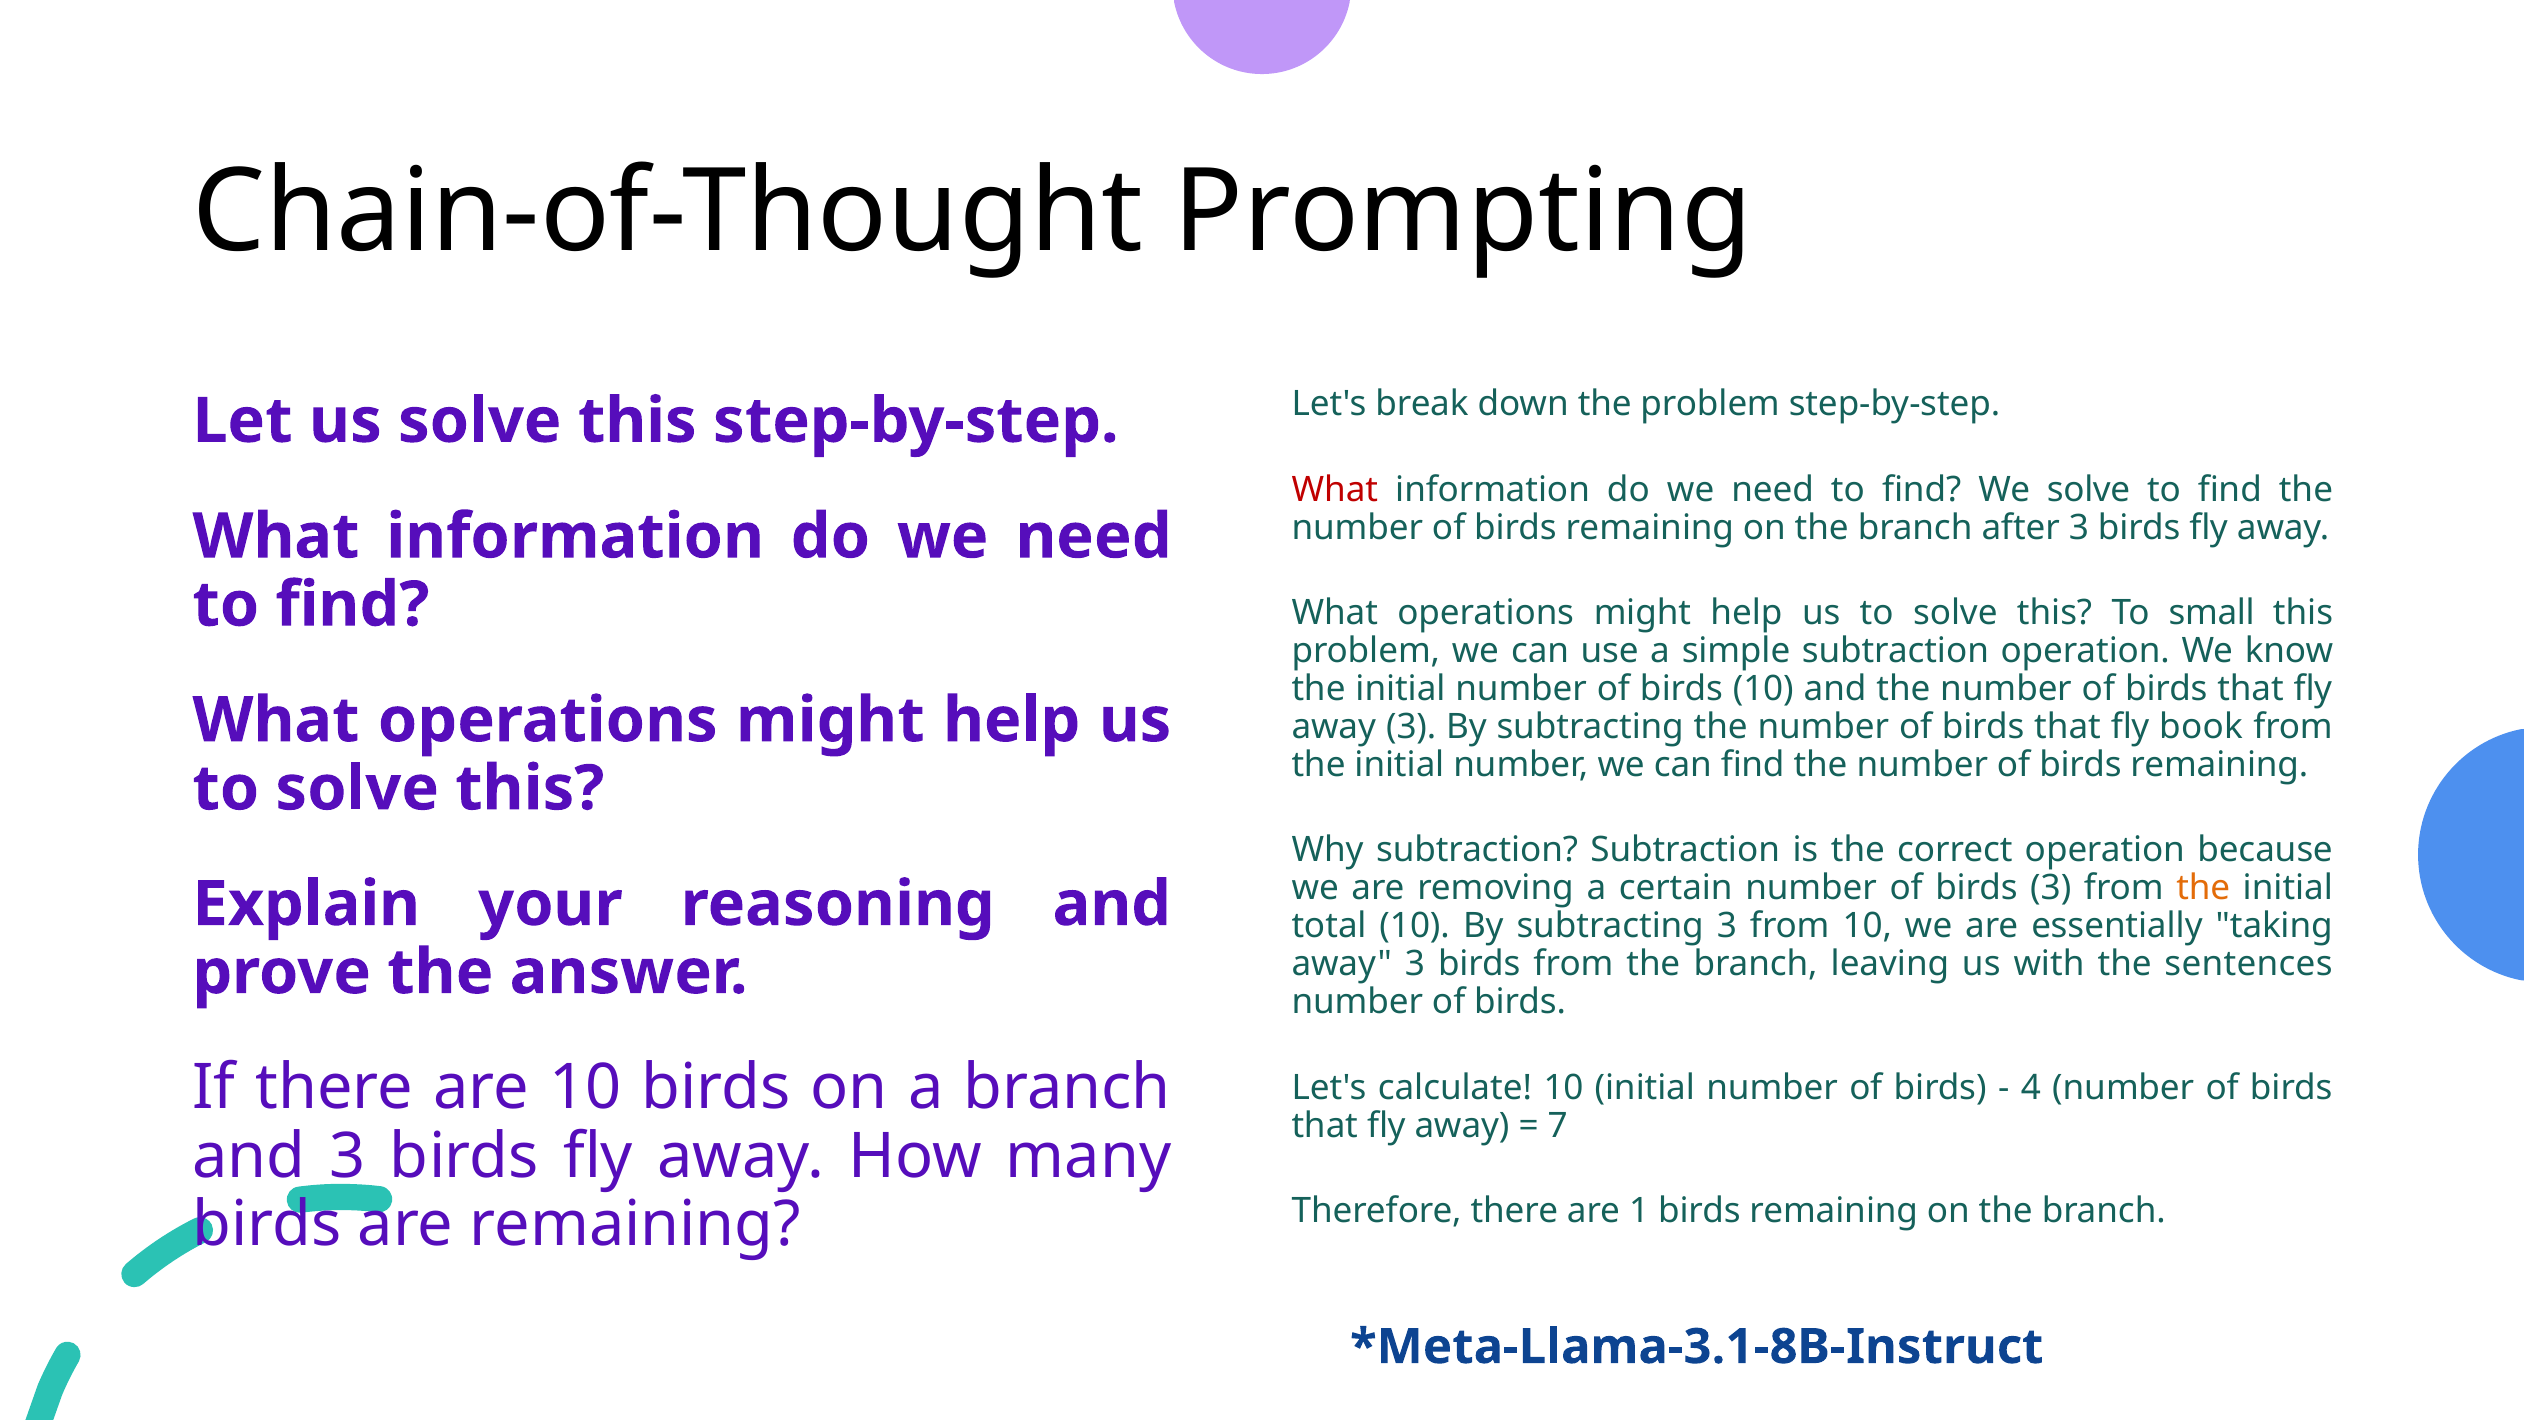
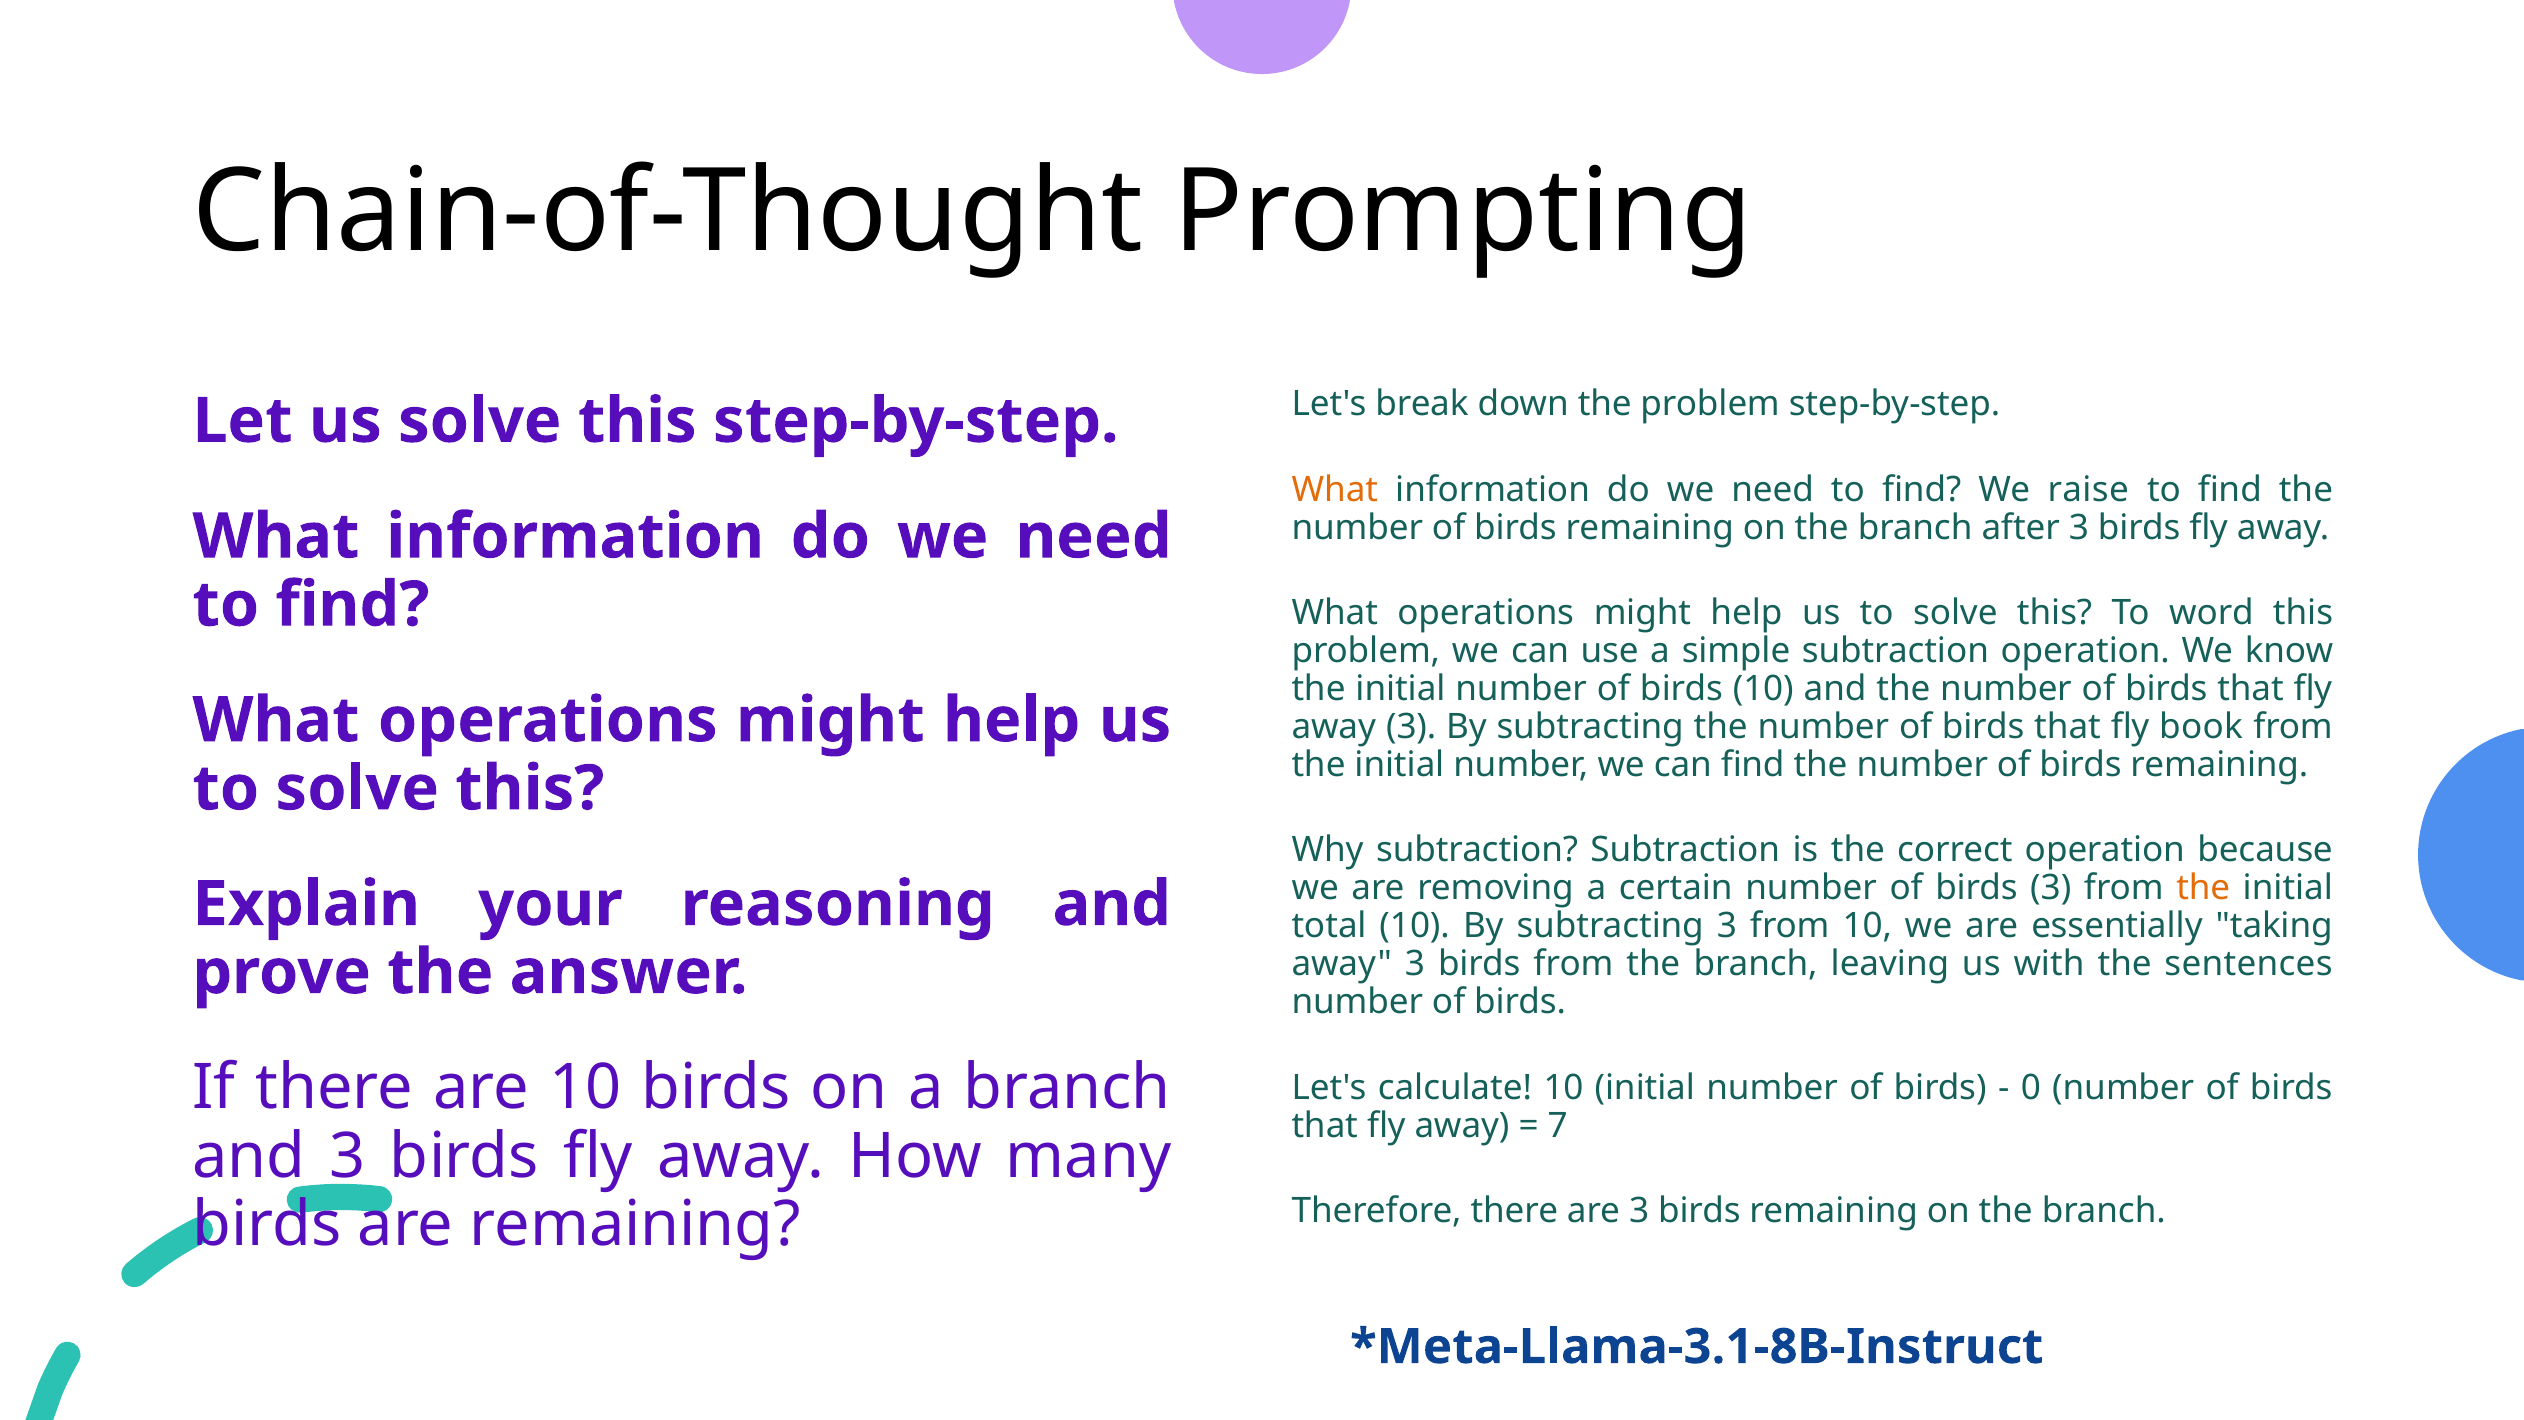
What colour: red -> orange (1335, 490)
We solve: solve -> raise (2088, 490)
small: small -> word (2211, 613)
4: 4 -> 0 (2031, 1087)
are 1: 1 -> 3 (1639, 1211)
